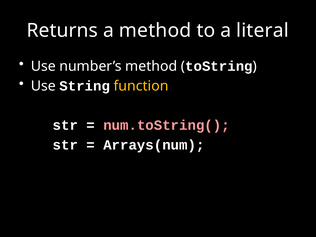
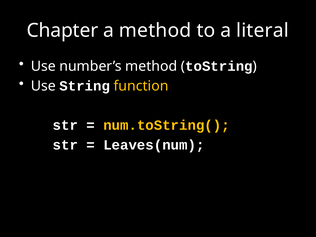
Returns: Returns -> Chapter (62, 31)
num.toString( colour: pink -> yellow (167, 125)
Arrays(num: Arrays(num -> Leaves(num (154, 145)
